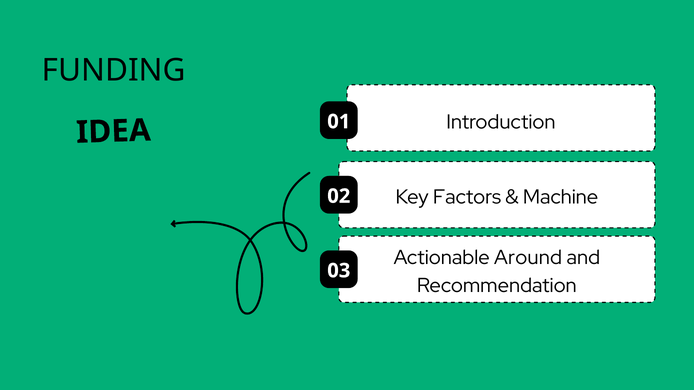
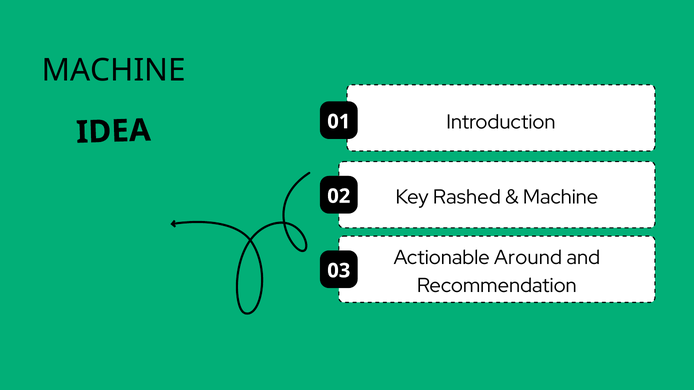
FUNDING: FUNDING -> MACHINE (114, 70)
Factors: Factors -> Rashed (467, 197)
